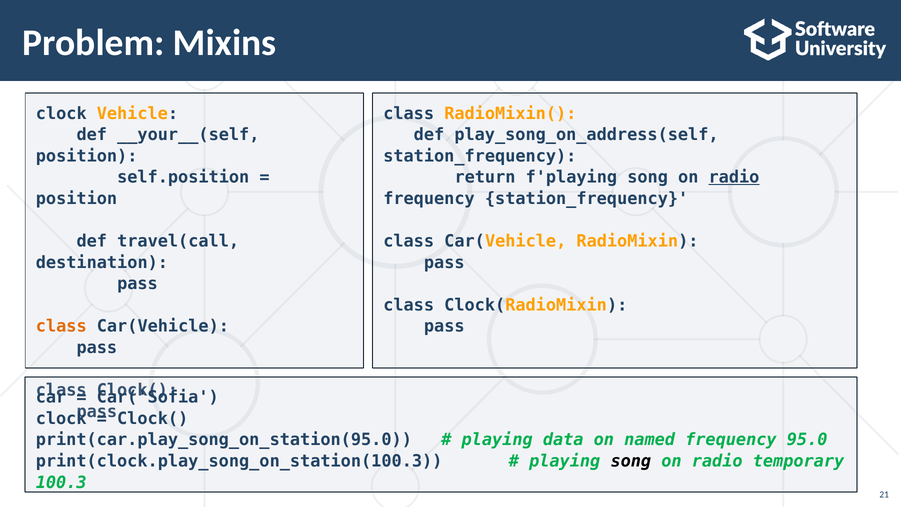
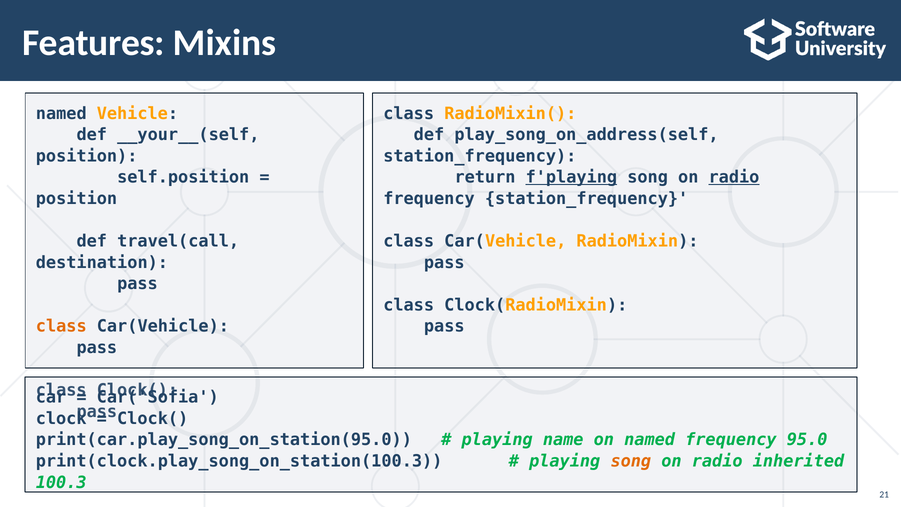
Problem: Problem -> Features (93, 43)
clock: clock -> named (61, 113)
f'playing underline: none -> present (571, 177)
data: data -> name (563, 440)
song colour: black -> orange (631, 461)
temporary: temporary -> inherited (799, 461)
